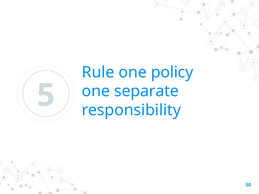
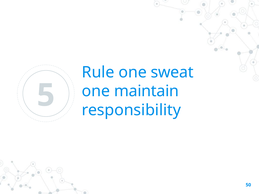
policy: policy -> sweat (172, 72)
separate: separate -> maintain (147, 91)
